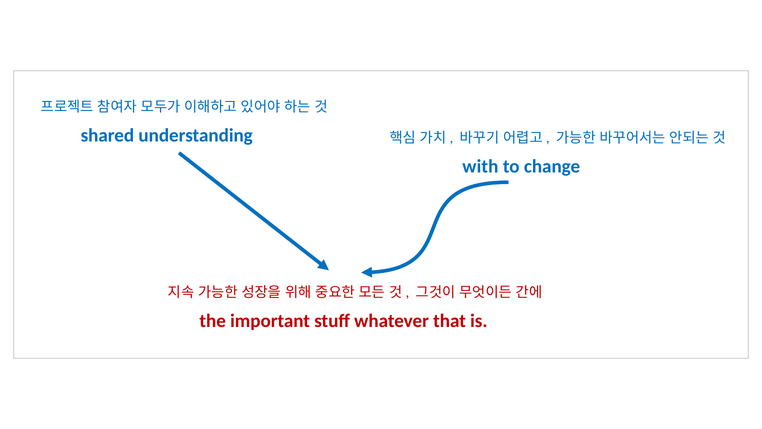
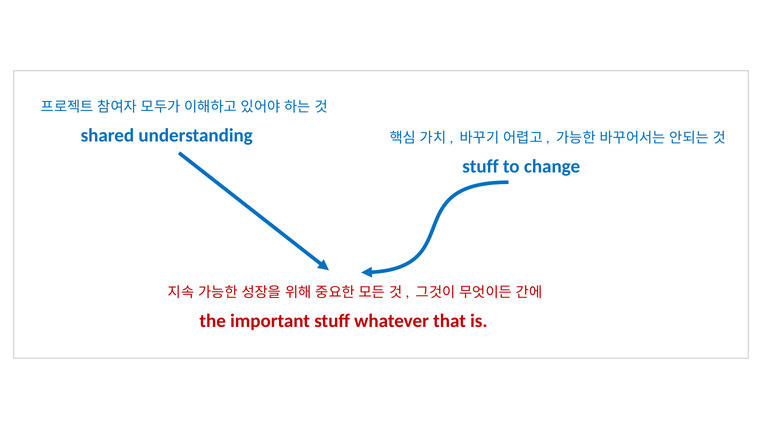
with: with -> stuff (480, 167)
